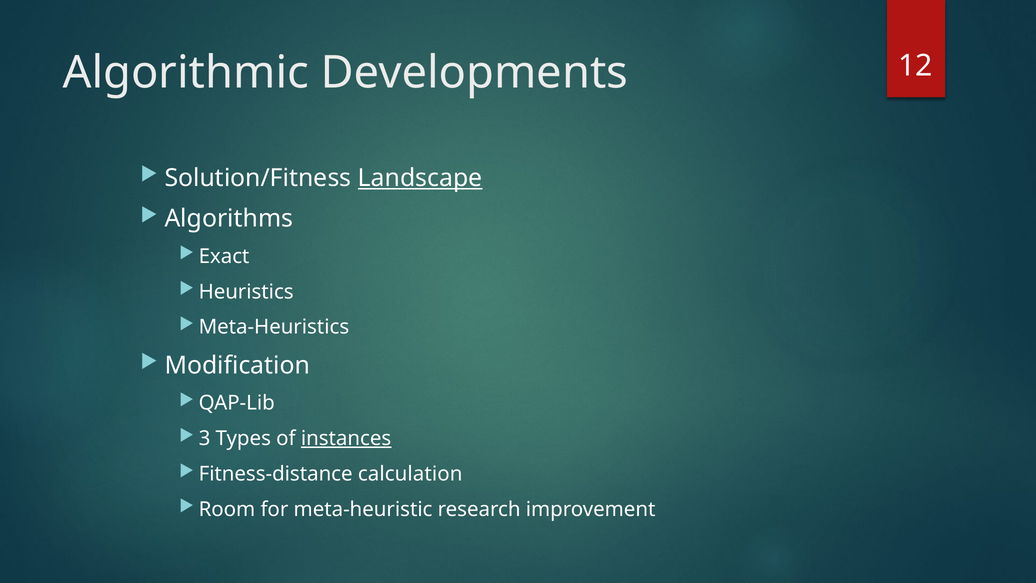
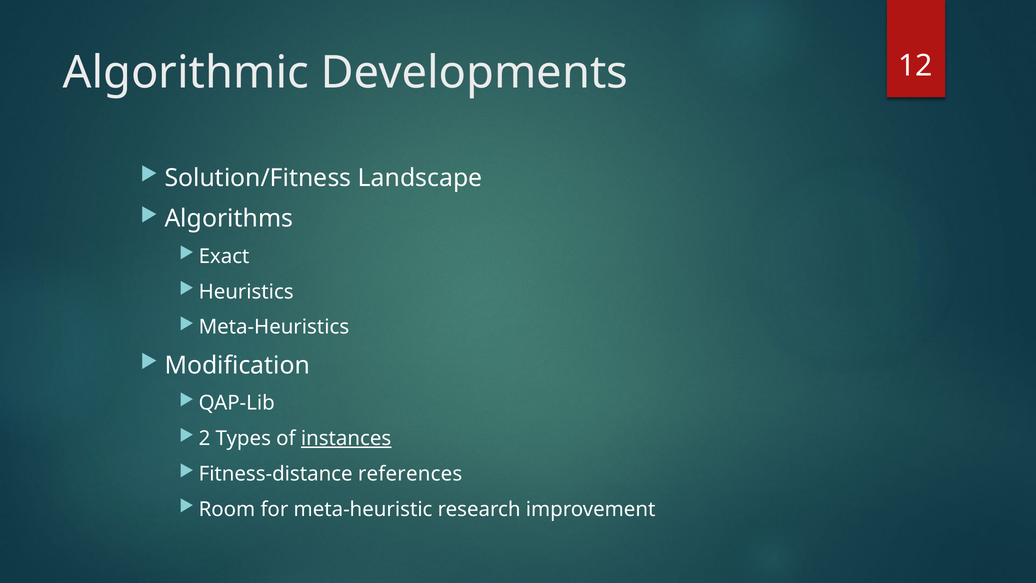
Landscape underline: present -> none (420, 178)
3: 3 -> 2 (205, 438)
calculation: calculation -> references (410, 474)
